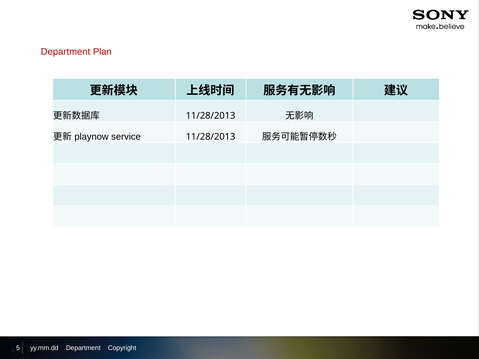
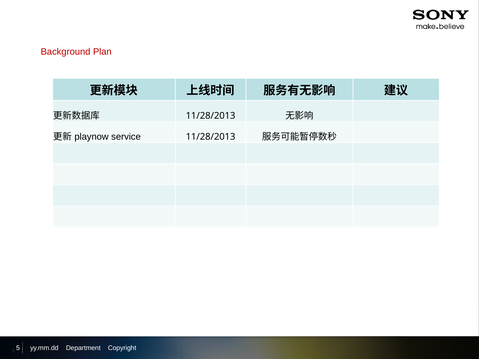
Department: Department -> Background (66, 52)
